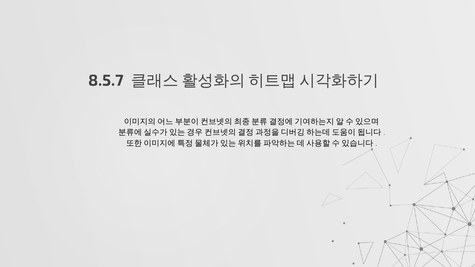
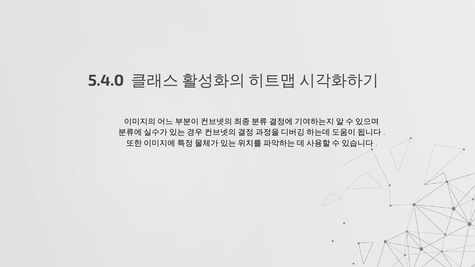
8.5.7: 8.5.7 -> 5.4.0 (106, 81)
